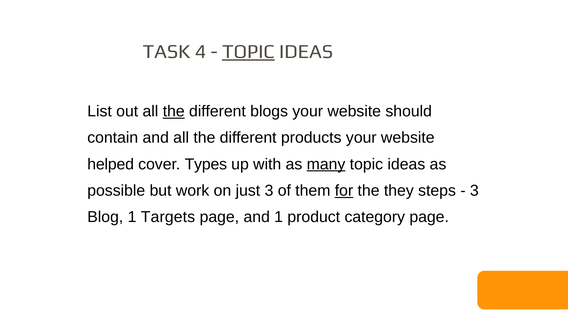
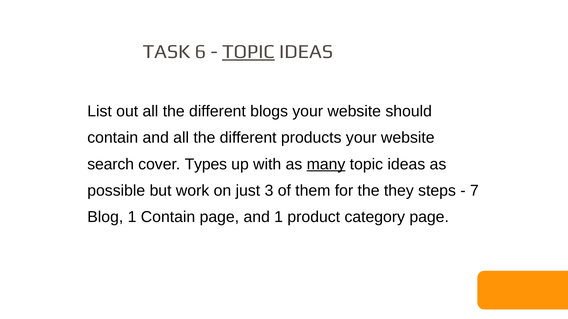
4: 4 -> 6 (200, 52)
the underline: present -> none (174, 111)
helped: helped -> search (111, 164)
for underline: present -> none (344, 191)
3: 3 -> 7 (474, 191)
1 Targets: Targets -> Contain (168, 217)
